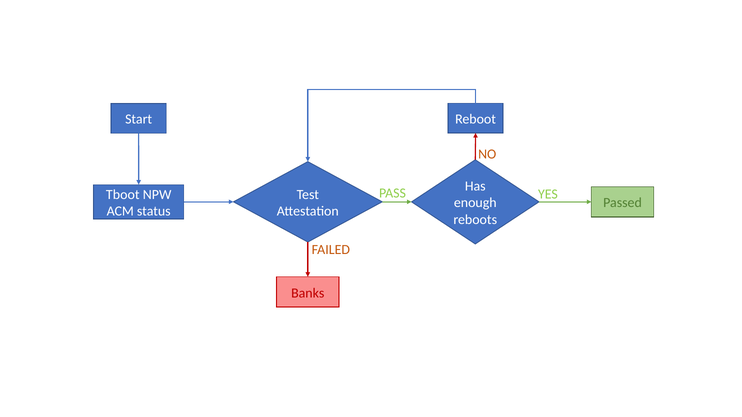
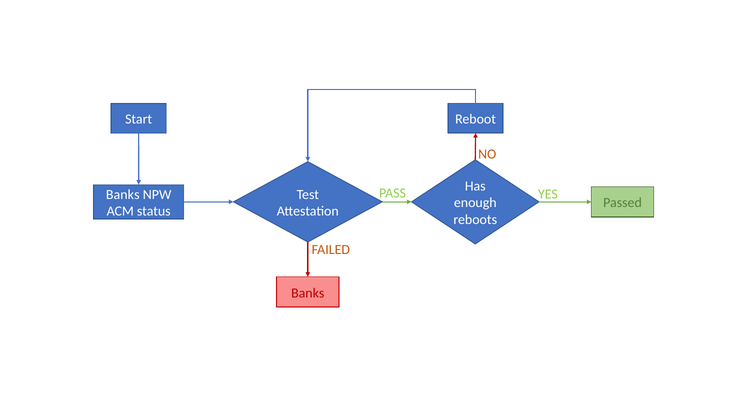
Tboot: Tboot -> Banks (123, 195)
